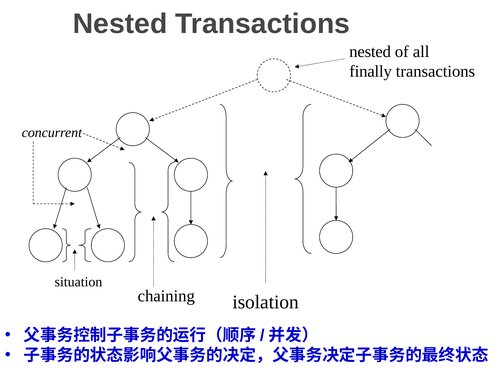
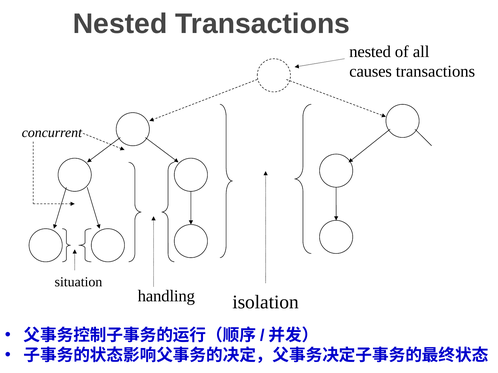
finally: finally -> causes (371, 72)
chaining: chaining -> handling (166, 296)
